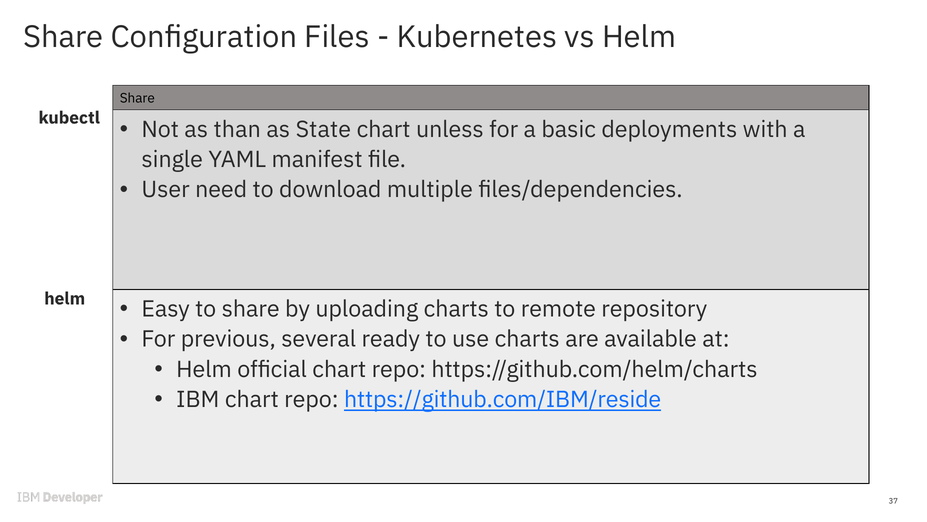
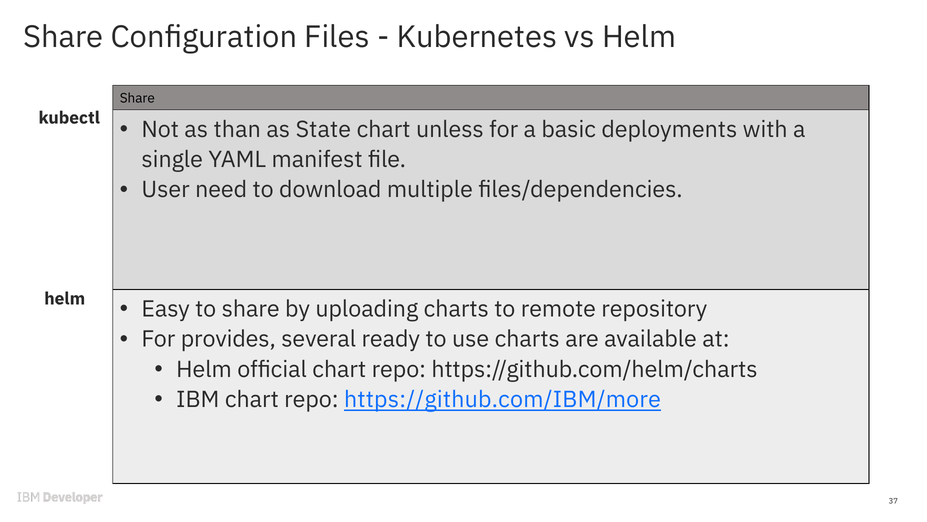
previous: previous -> provides (228, 339)
https://github.com/IBM/reside: https://github.com/IBM/reside -> https://github.com/IBM/more (502, 399)
